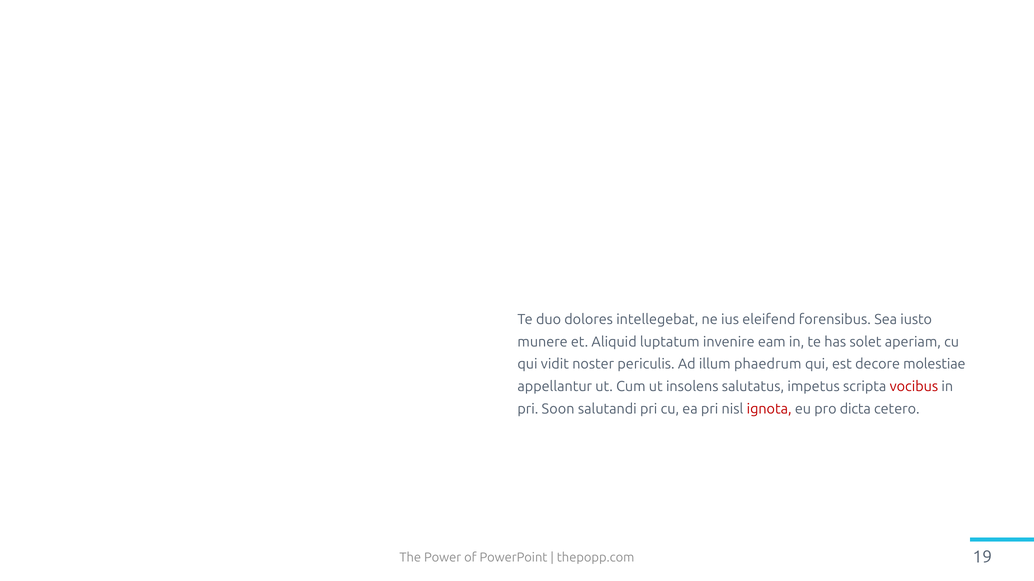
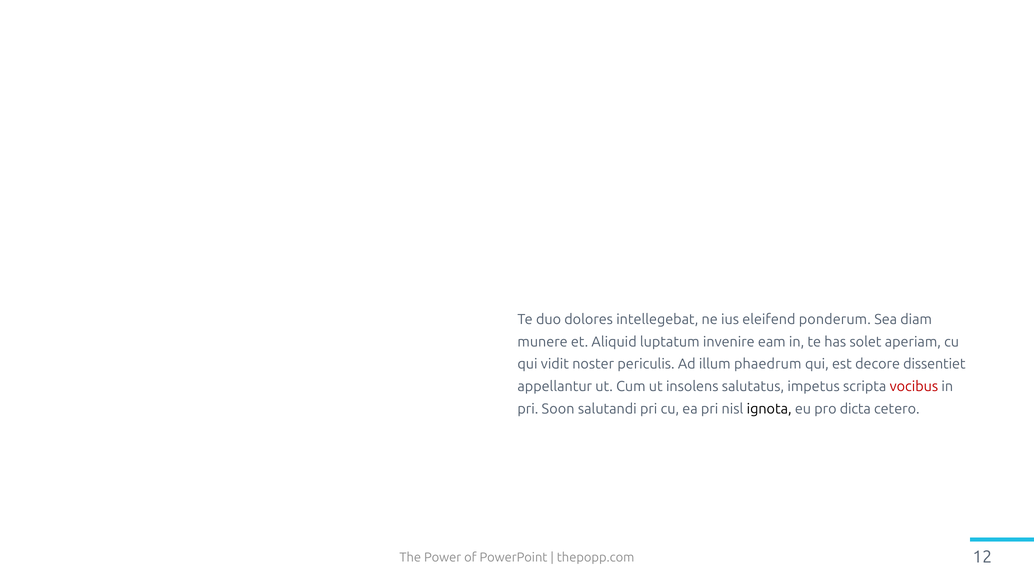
forensibus: forensibus -> ponderum (835, 320)
iusto: iusto -> diam (916, 320)
molestiae: molestiae -> dissentiet (934, 365)
ignota colour: red -> black (769, 409)
19: 19 -> 12 (982, 558)
